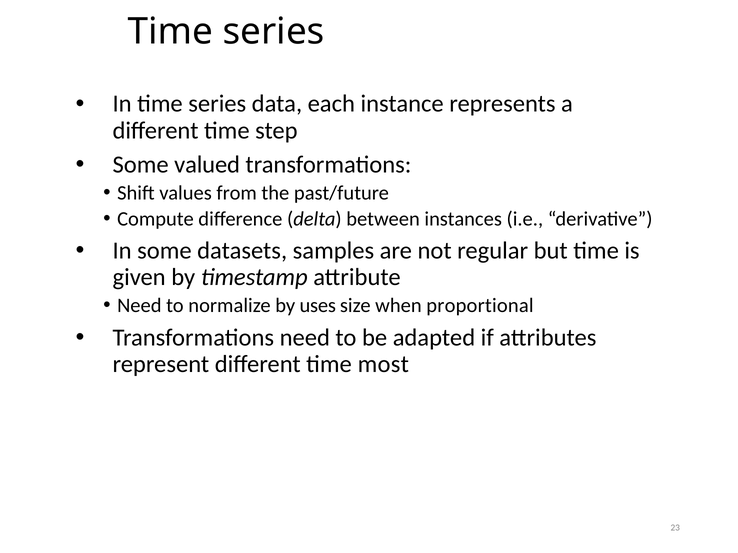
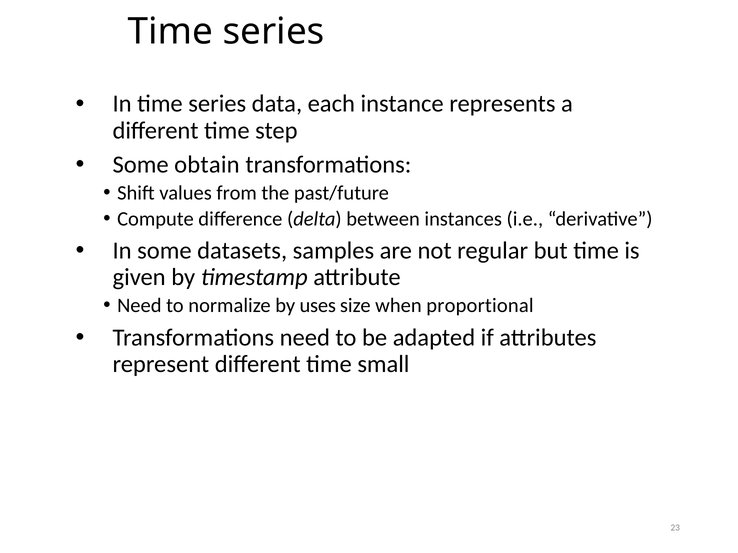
valued: valued -> obtain (207, 165)
most: most -> small (383, 364)
